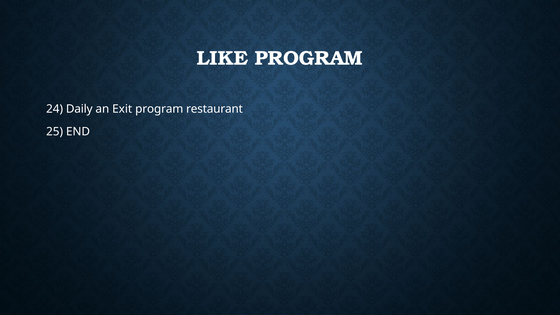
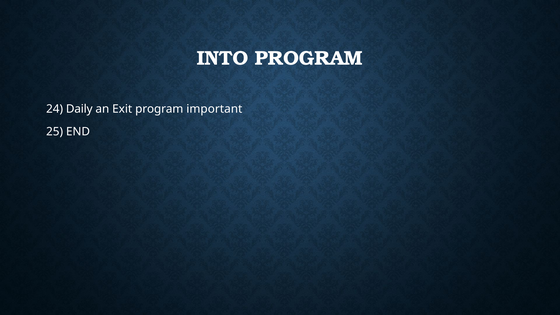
LIKE: LIKE -> INTO (223, 58)
restaurant: restaurant -> important (214, 109)
